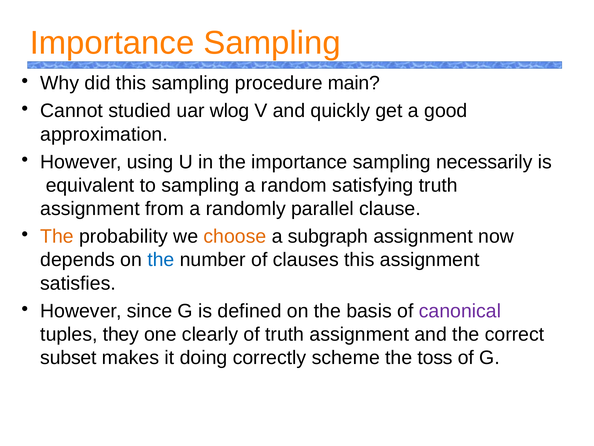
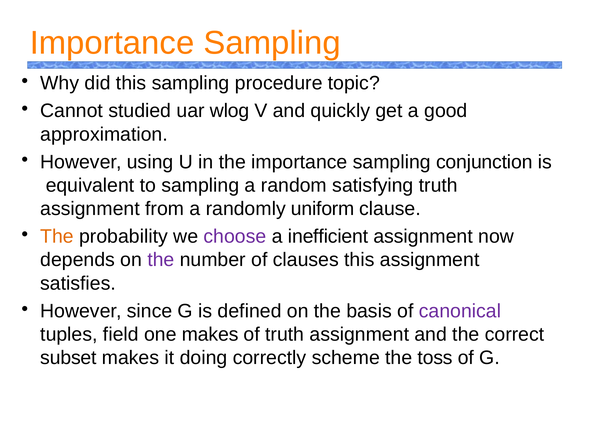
main: main -> topic (354, 83)
necessarily: necessarily -> conjunction (484, 162)
parallel: parallel -> uniform (323, 209)
choose colour: orange -> purple (235, 236)
subgraph: subgraph -> inefficient (328, 236)
the colour: blue -> purple (161, 260)
they: they -> field (121, 334)
one clearly: clearly -> makes (210, 334)
